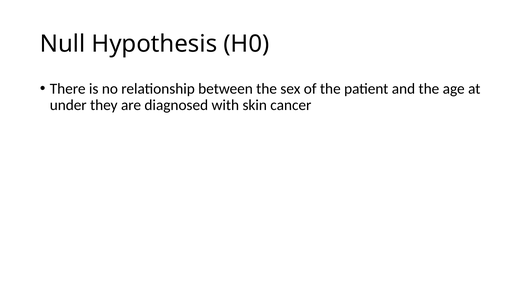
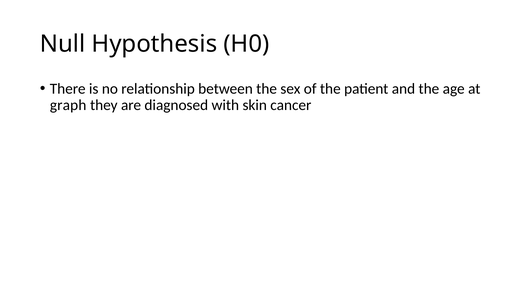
under: under -> graph (68, 105)
